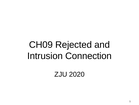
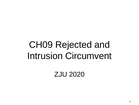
Connection: Connection -> Circumvent (88, 56)
